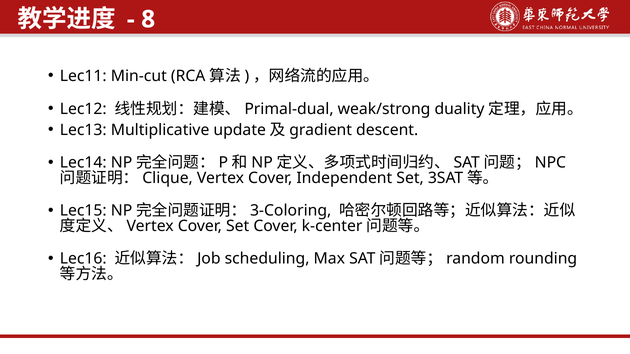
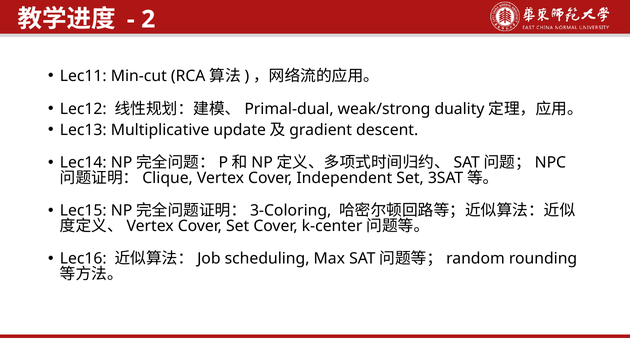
8: 8 -> 2 (148, 19)
